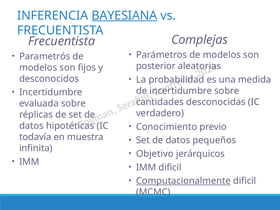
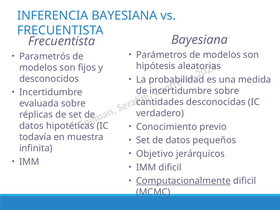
BAYESIANA underline: present -> none (124, 16)
Complejas: Complejas -> Bayesiana (200, 40)
posterior: posterior -> hipótesis (156, 66)
